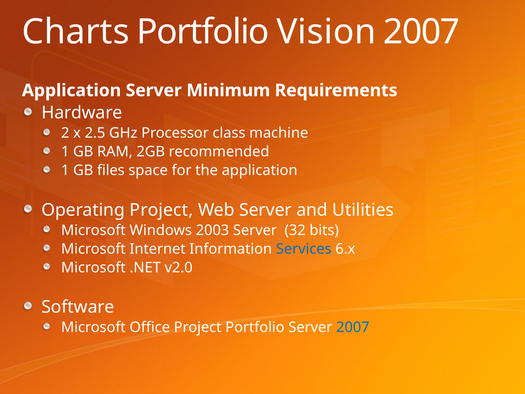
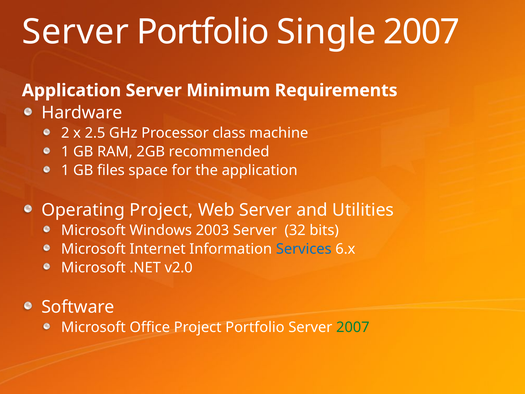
Charts: Charts -> Server (76, 32)
Vision: Vision -> Single (326, 32)
2007 colour: blue -> green (353, 327)
